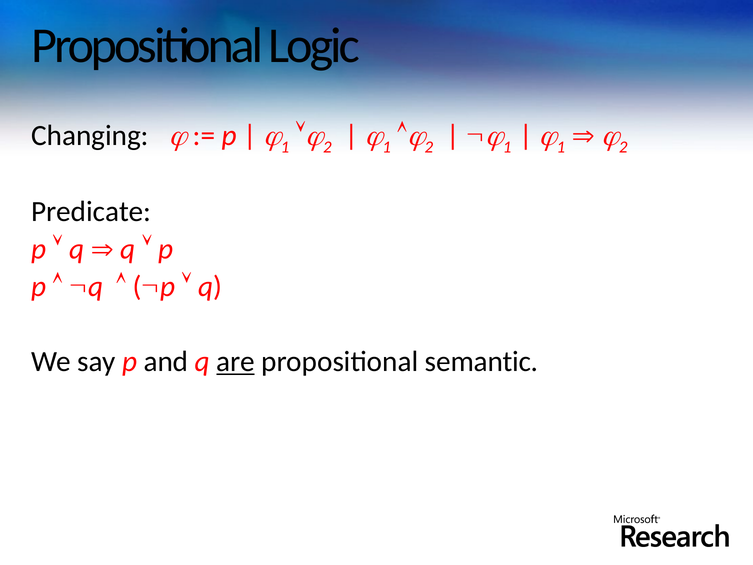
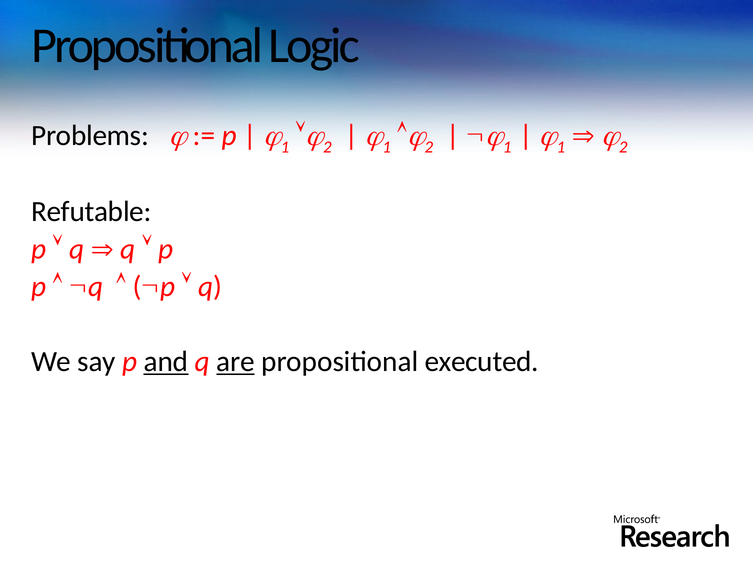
Changing: Changing -> Problems (90, 135)
Predicate: Predicate -> Refutable (91, 211)
and underline: none -> present (166, 361)
semantic: semantic -> executed (482, 361)
